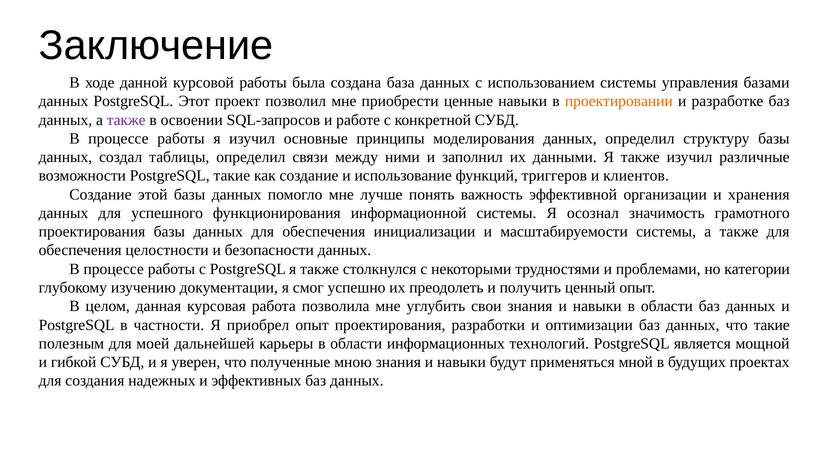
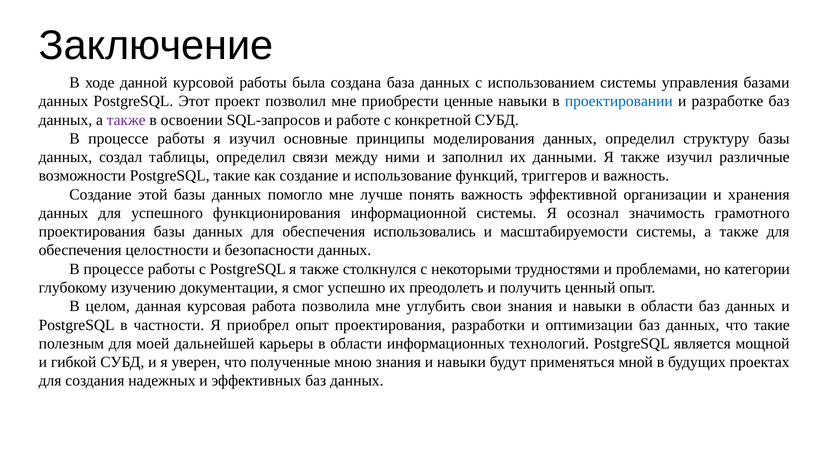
проектировании colour: orange -> blue (619, 101)
и клиентов: клиентов -> важность (636, 176)
инициализации: инициализации -> использовались (425, 232)
